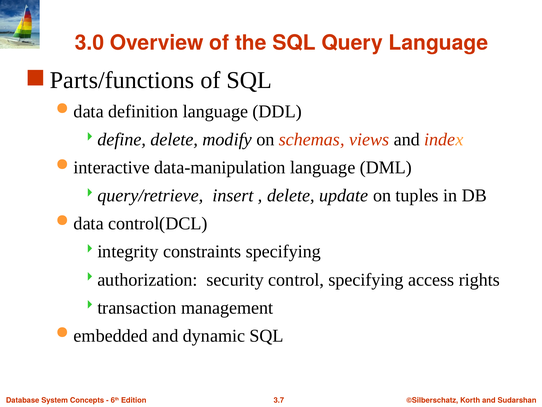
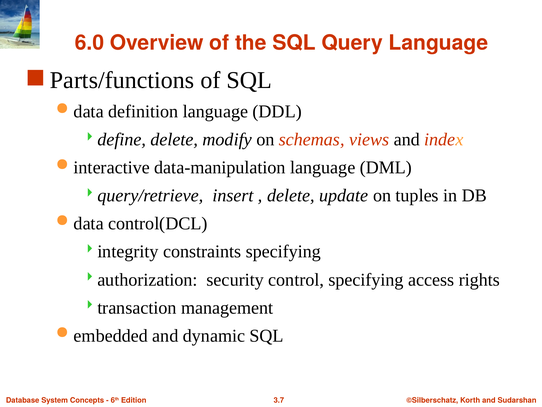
3.0: 3.0 -> 6.0 (90, 43)
